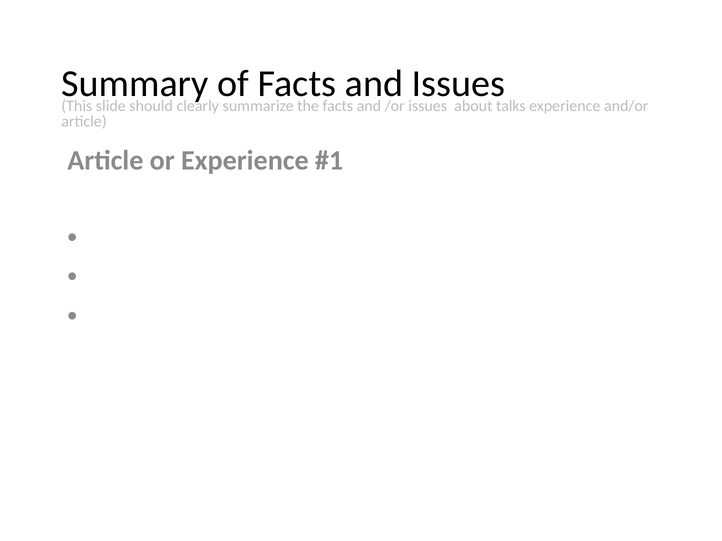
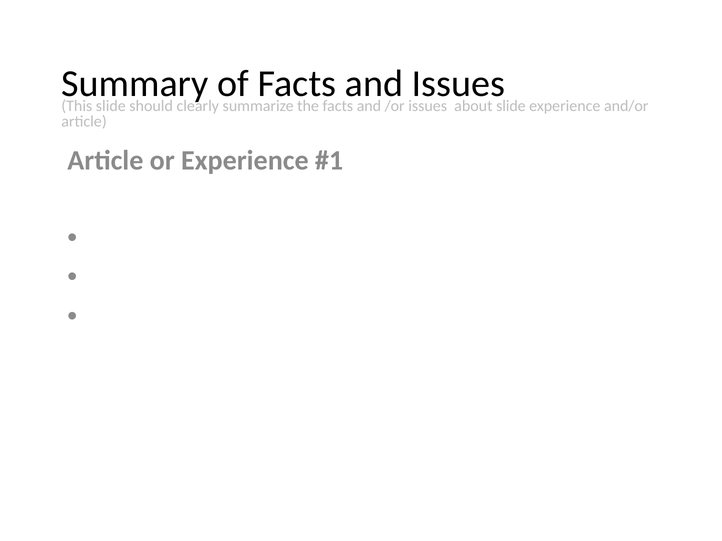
talks: talks -> slide (511, 106)
